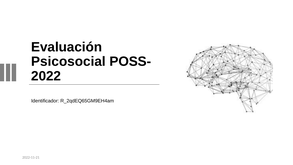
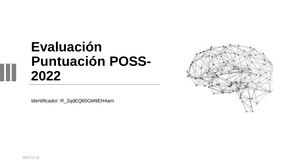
Psicosocial: Psicosocial -> Puntuación (68, 61)
